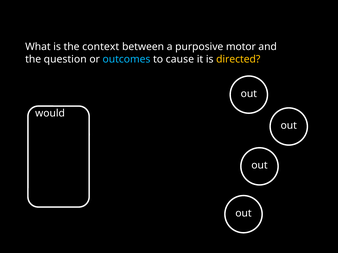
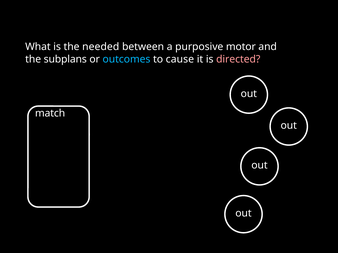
context: context -> needed (101, 47)
question: question -> subplans (65, 59)
directed colour: yellow -> pink (238, 59)
would: would -> match (50, 114)
